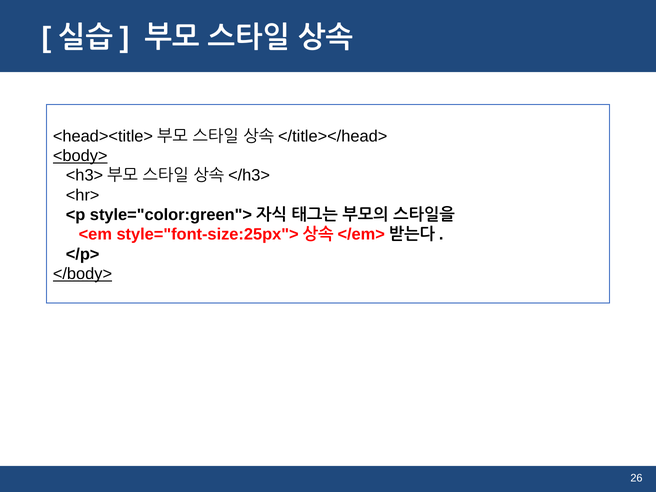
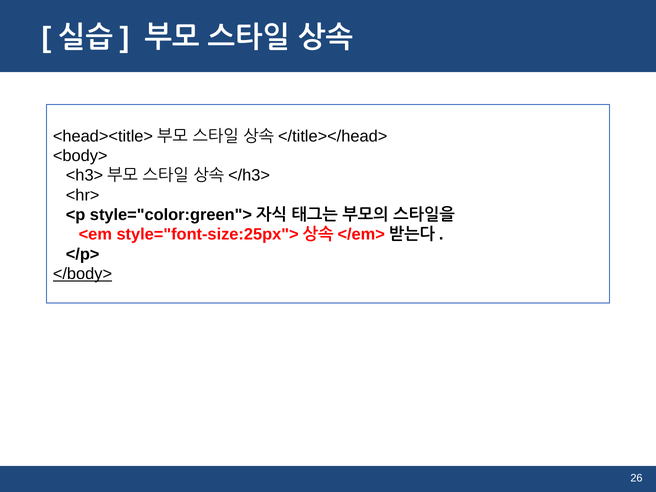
<body> underline: present -> none (80, 156)
